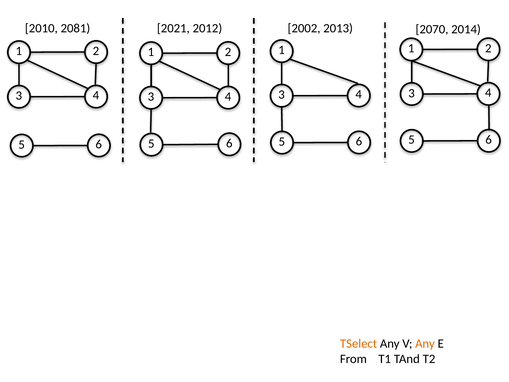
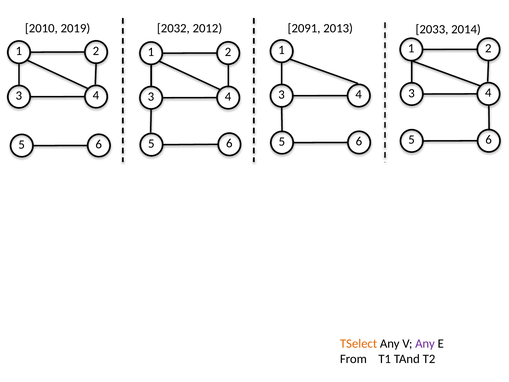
2081: 2081 -> 2019 (75, 28)
2021: 2021 -> 2032 (173, 28)
2002: 2002 -> 2091 (304, 28)
2070: 2070 -> 2033 (432, 29)
Any colour: orange -> purple (425, 343)
